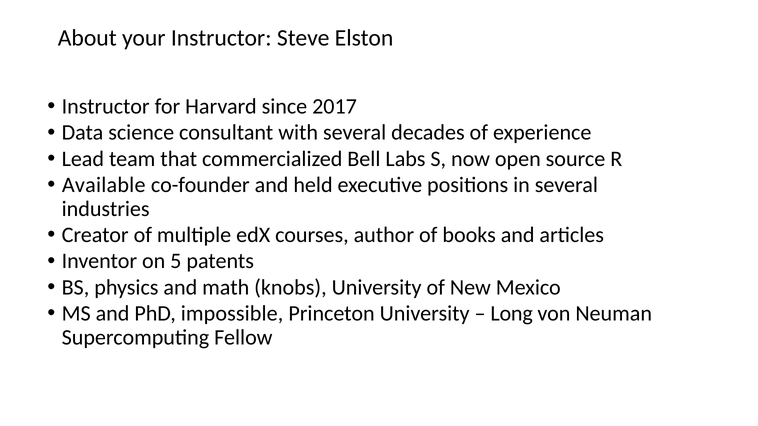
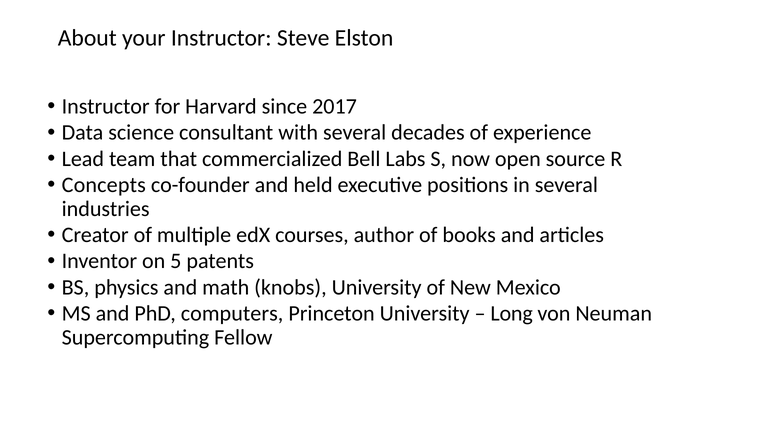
Available: Available -> Concepts (104, 185)
impossible: impossible -> computers (232, 314)
